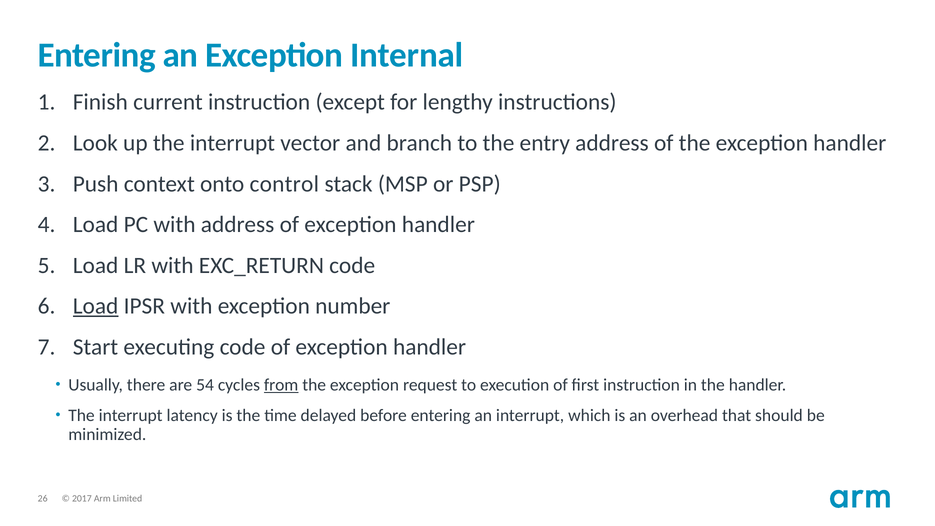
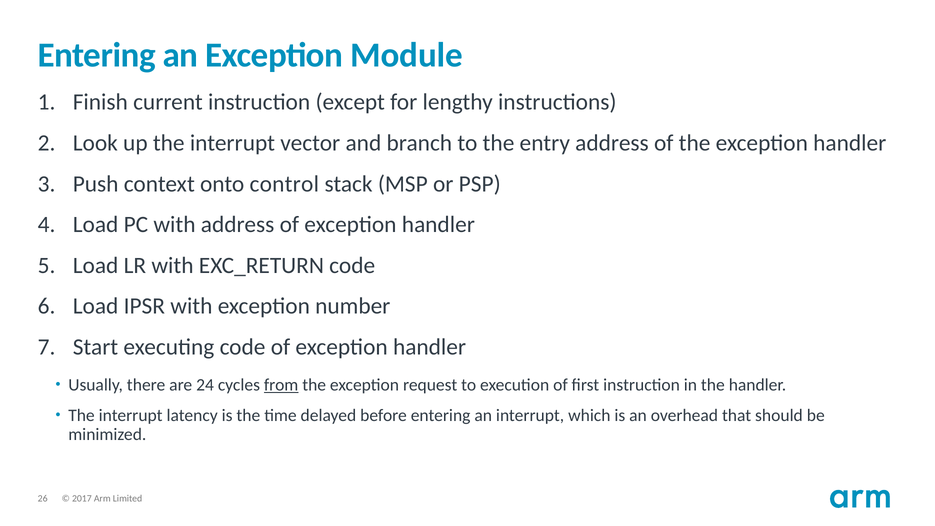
Internal: Internal -> Module (407, 55)
Load underline: present -> none (96, 306)
54: 54 -> 24 (205, 385)
